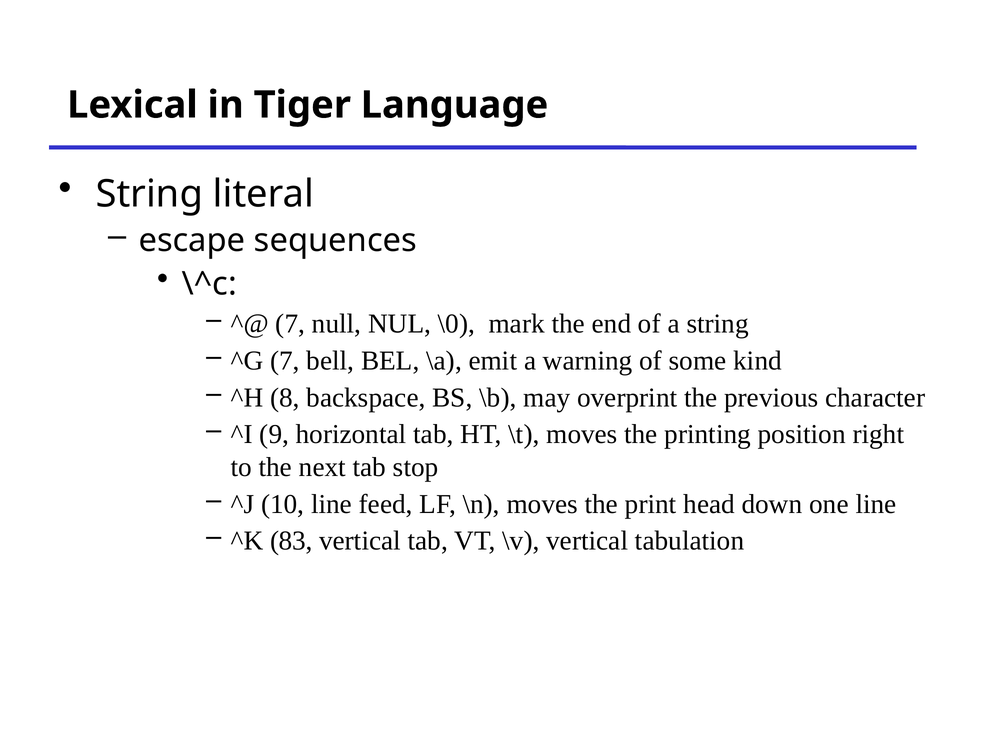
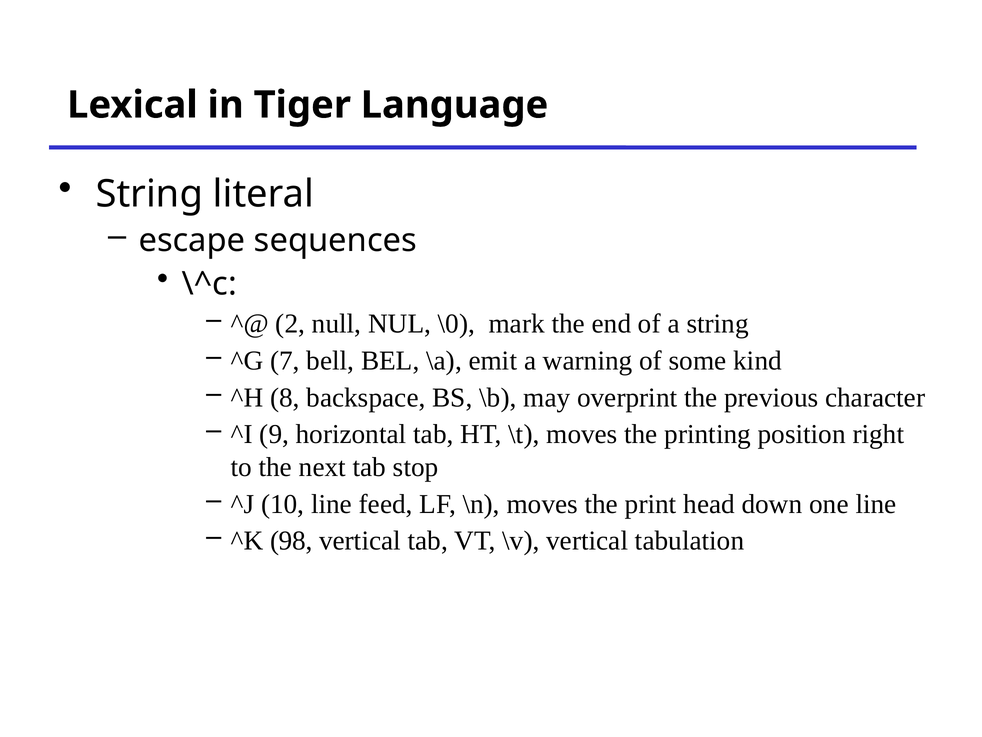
7: 7 -> 2 (290, 324)
83: 83 -> 98 (291, 541)
